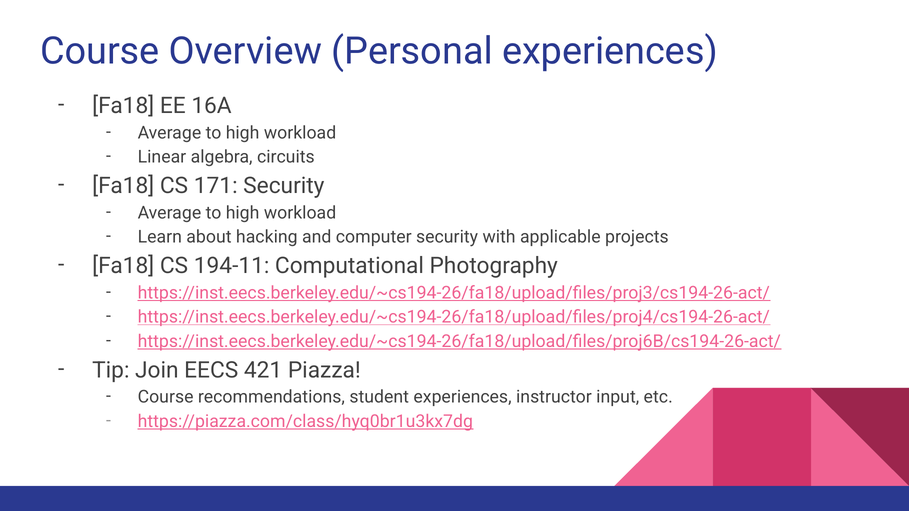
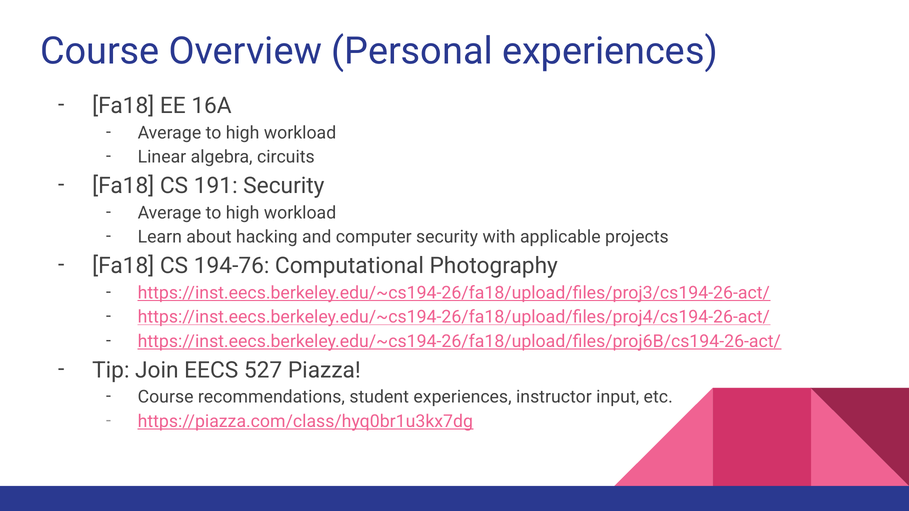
171: 171 -> 191 (216, 186)
194-11: 194-11 -> 194-76 (232, 266)
421: 421 -> 527 (263, 370)
